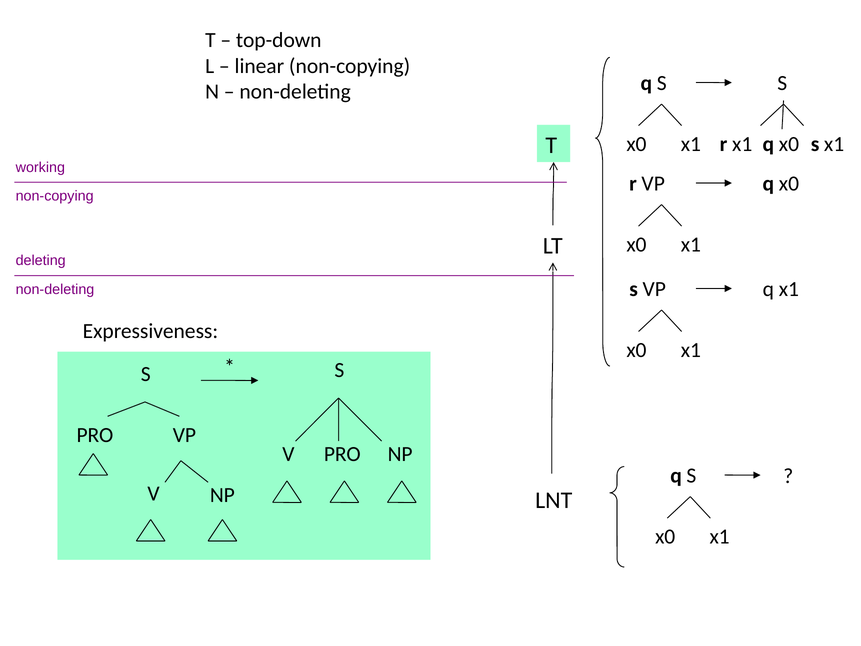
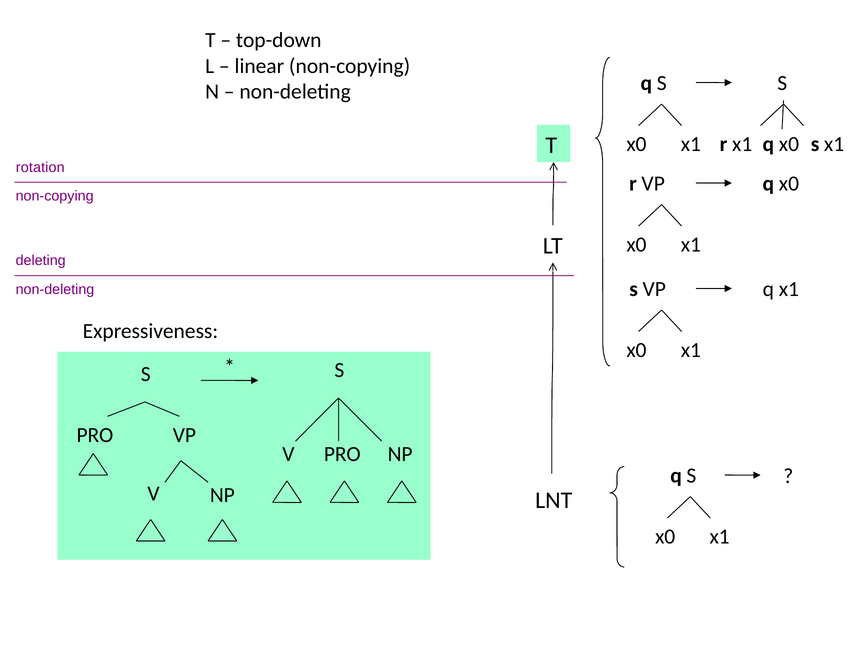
working: working -> rotation (40, 167)
